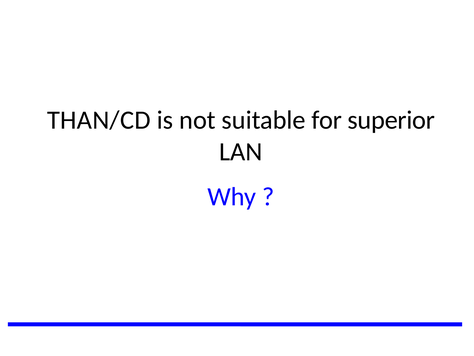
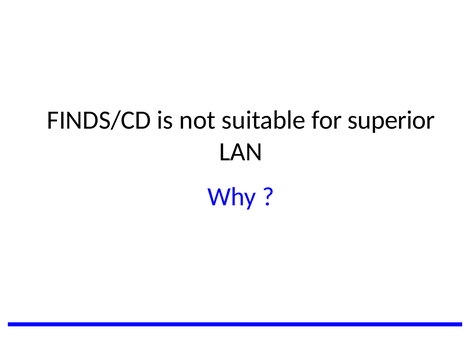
THAN/CD: THAN/CD -> FINDS/CD (99, 120)
